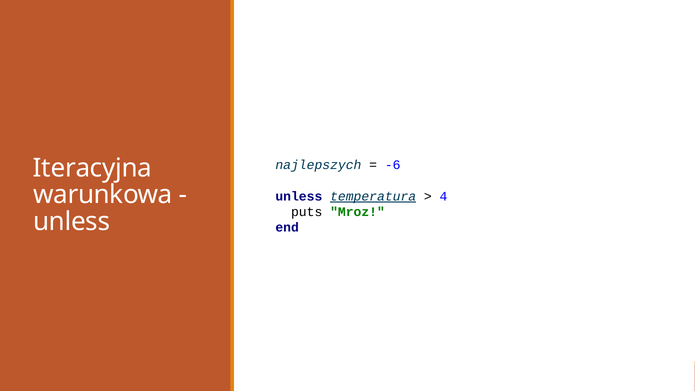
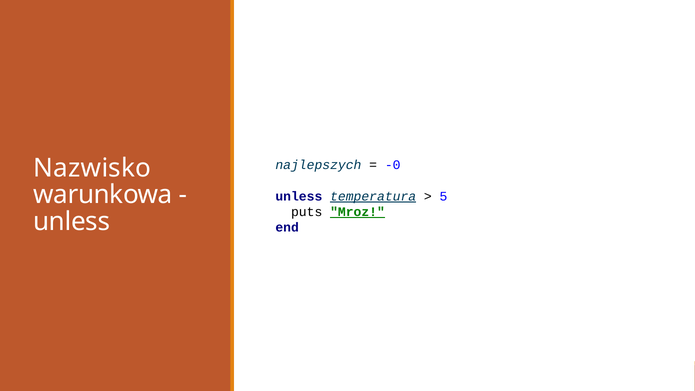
-6: -6 -> -0 (393, 165)
Iteracyjna: Iteracyjna -> Nazwisko (92, 168)
4: 4 -> 5 (444, 196)
Mroz underline: none -> present (358, 212)
